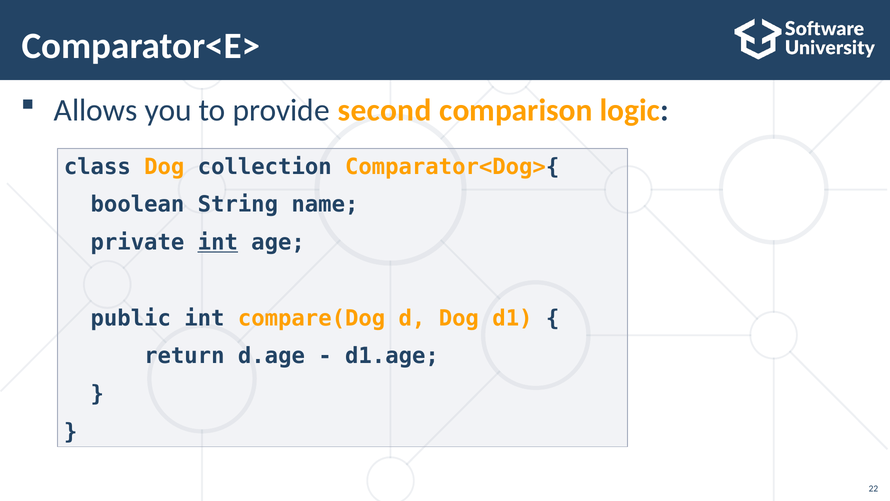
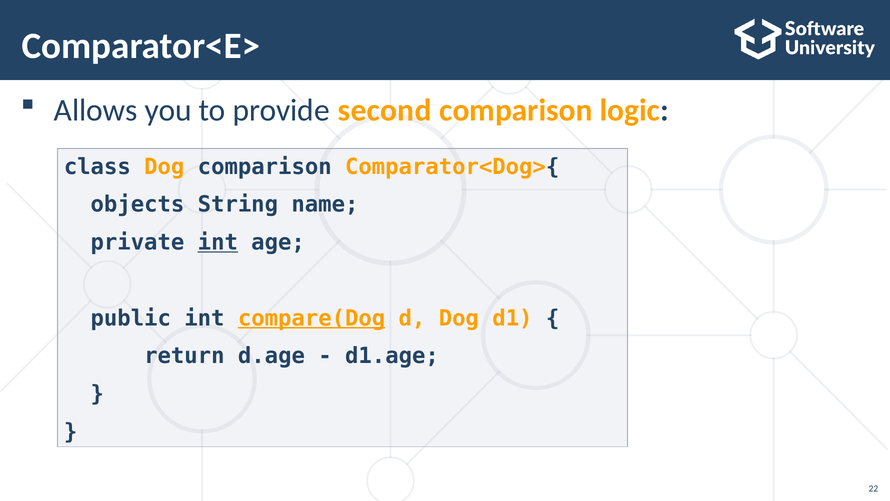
Dog collection: collection -> comparison (265, 167)
boolean: boolean -> objects (137, 204)
compare(Dog underline: none -> present (312, 318)
